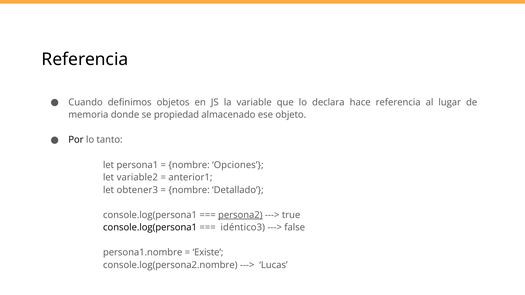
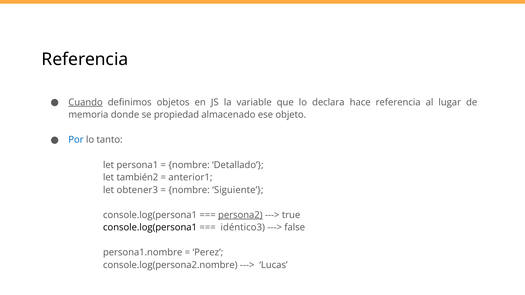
Cuando underline: none -> present (86, 102)
Por colour: black -> blue (76, 140)
Opciones: Opciones -> Detallado (238, 165)
variable2: variable2 -> también2 (137, 178)
Detallado: Detallado -> Siguiente (238, 190)
Existe: Existe -> Perez (208, 253)
